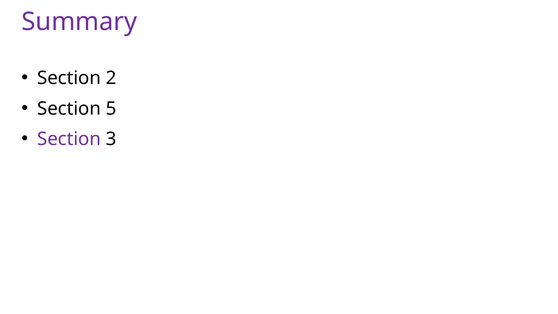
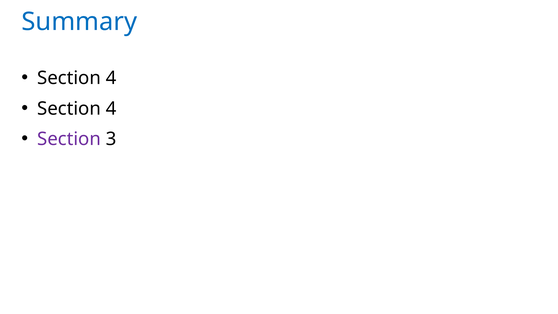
Summary colour: purple -> blue (79, 22)
2: 2 -> 4 (111, 78)
5: 5 -> 4 (111, 109)
